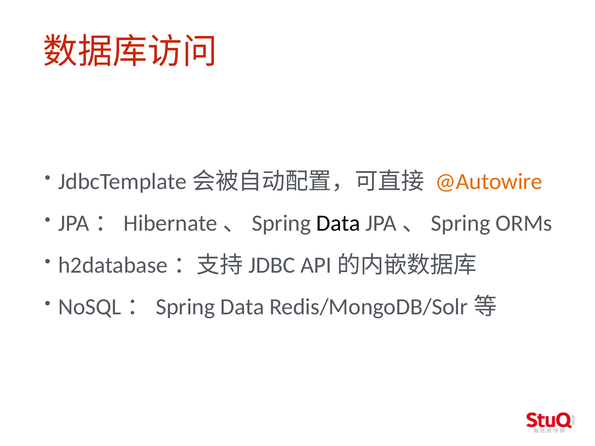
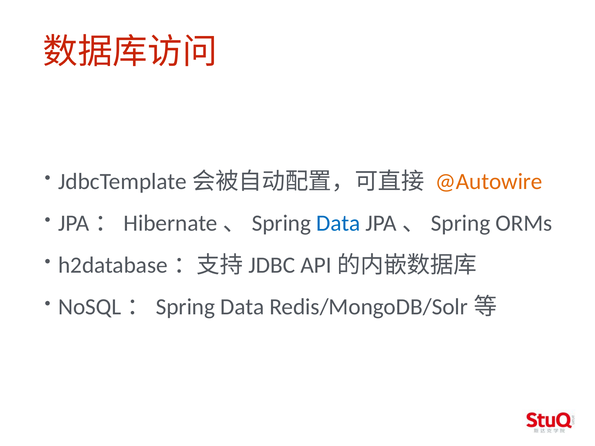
Data colour: black -> blue (338, 223)
